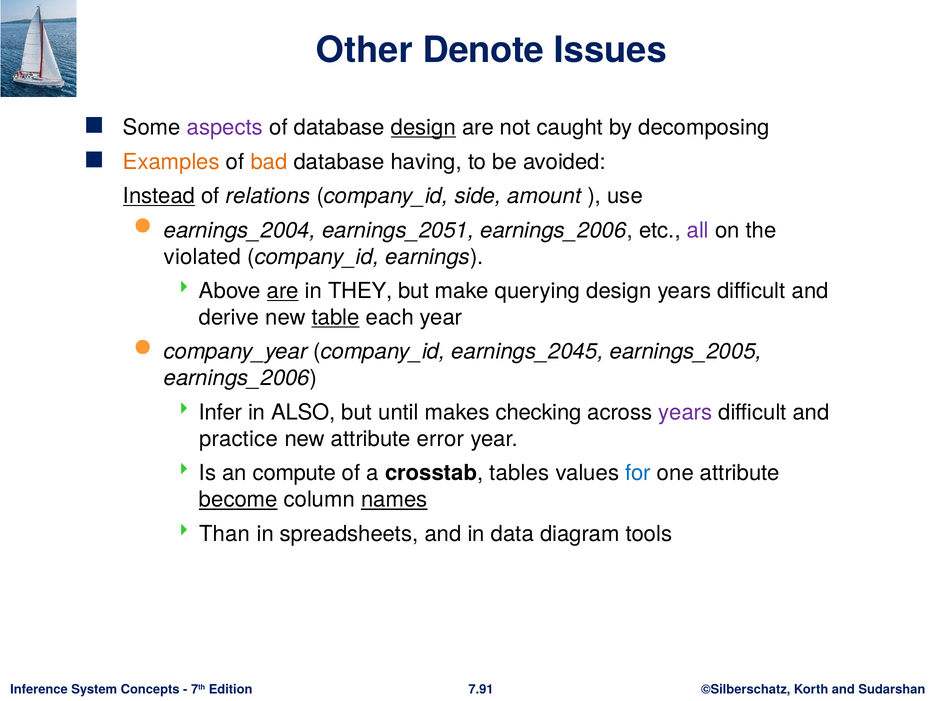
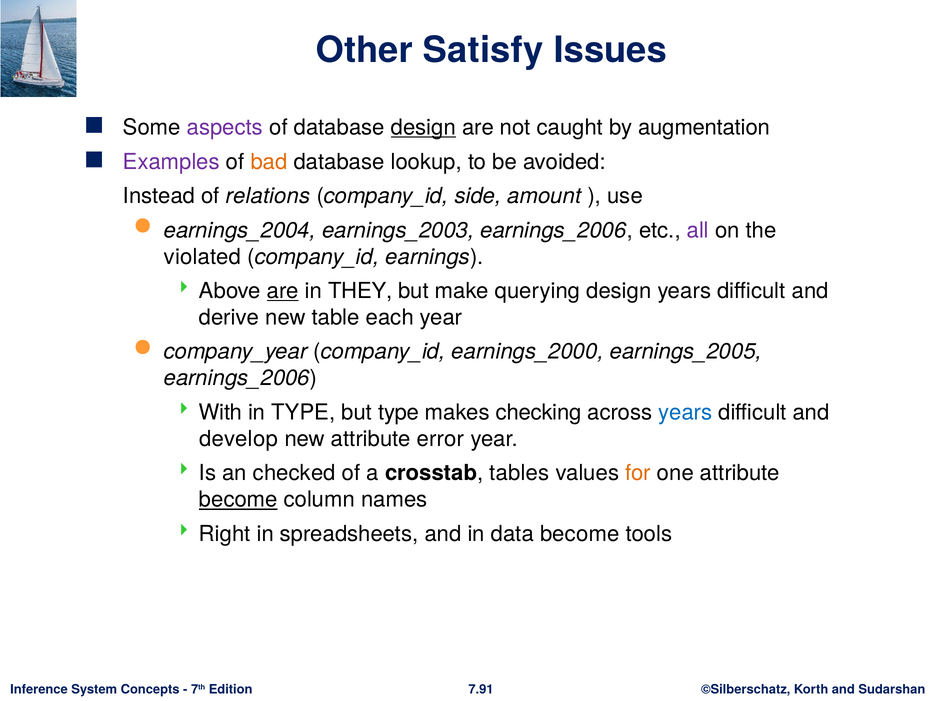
Denote: Denote -> Satisfy (483, 50)
decomposing: decomposing -> augmentation (704, 128)
Examples colour: orange -> purple (171, 162)
having: having -> lookup (426, 162)
Instead underline: present -> none (159, 196)
earnings_2051: earnings_2051 -> earnings_2003 (398, 230)
table underline: present -> none (336, 318)
earnings_2045: earnings_2045 -> earnings_2000 (528, 352)
Infer: Infer -> With (221, 413)
in ALSO: ALSO -> TYPE (303, 413)
but until: until -> type (399, 413)
years colour: purple -> blue (685, 413)
practice: practice -> develop (238, 439)
compute: compute -> checked (294, 473)
for colour: blue -> orange (638, 473)
names underline: present -> none (394, 500)
Than: Than -> Right (225, 534)
data diagram: diagram -> become (580, 534)
